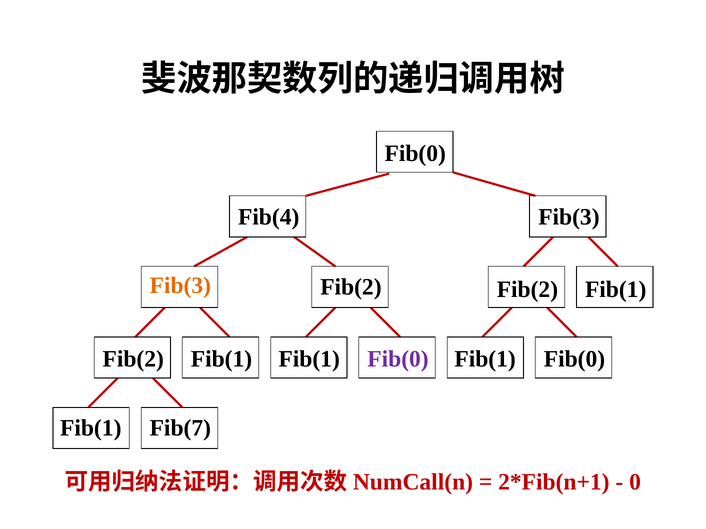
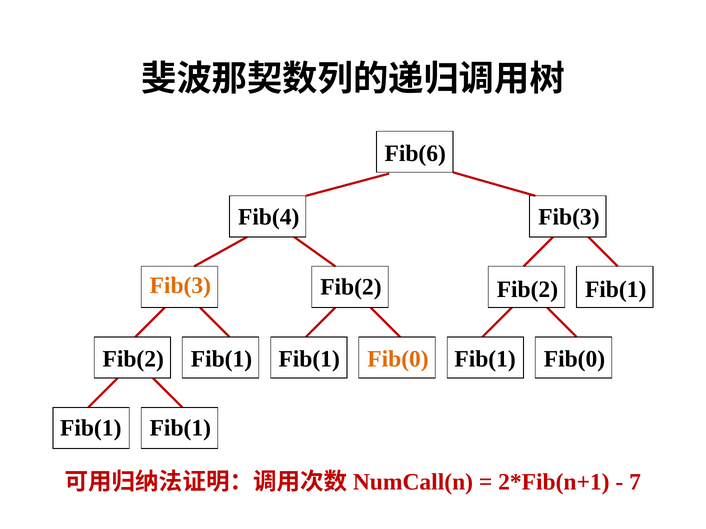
Fib(0: Fib(0 -> Fib(6 (415, 154)
Fib(0 colour: purple -> orange (398, 360)
Fib(7: Fib(7 -> Fib(1 (180, 429)
0: 0 -> 7 (635, 482)
